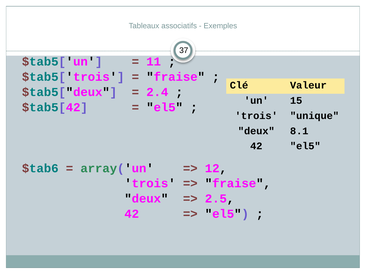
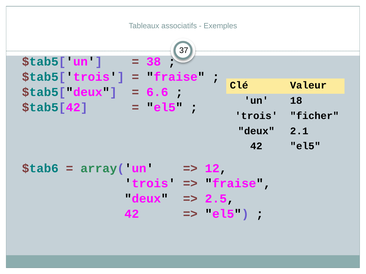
11: 11 -> 38 (154, 62)
2.4: 2.4 -> 6.6 (157, 92)
15: 15 -> 18 (296, 101)
unique: unique -> ficher (314, 116)
8.1: 8.1 -> 2.1 (299, 131)
